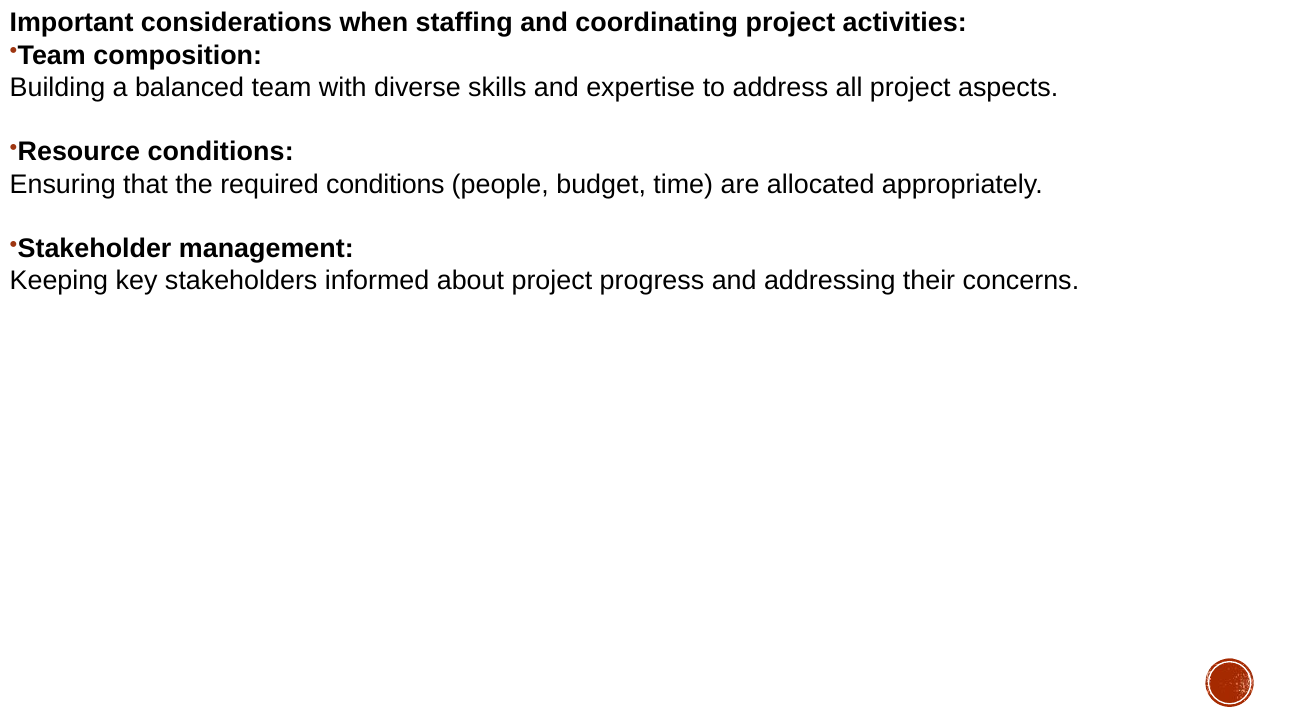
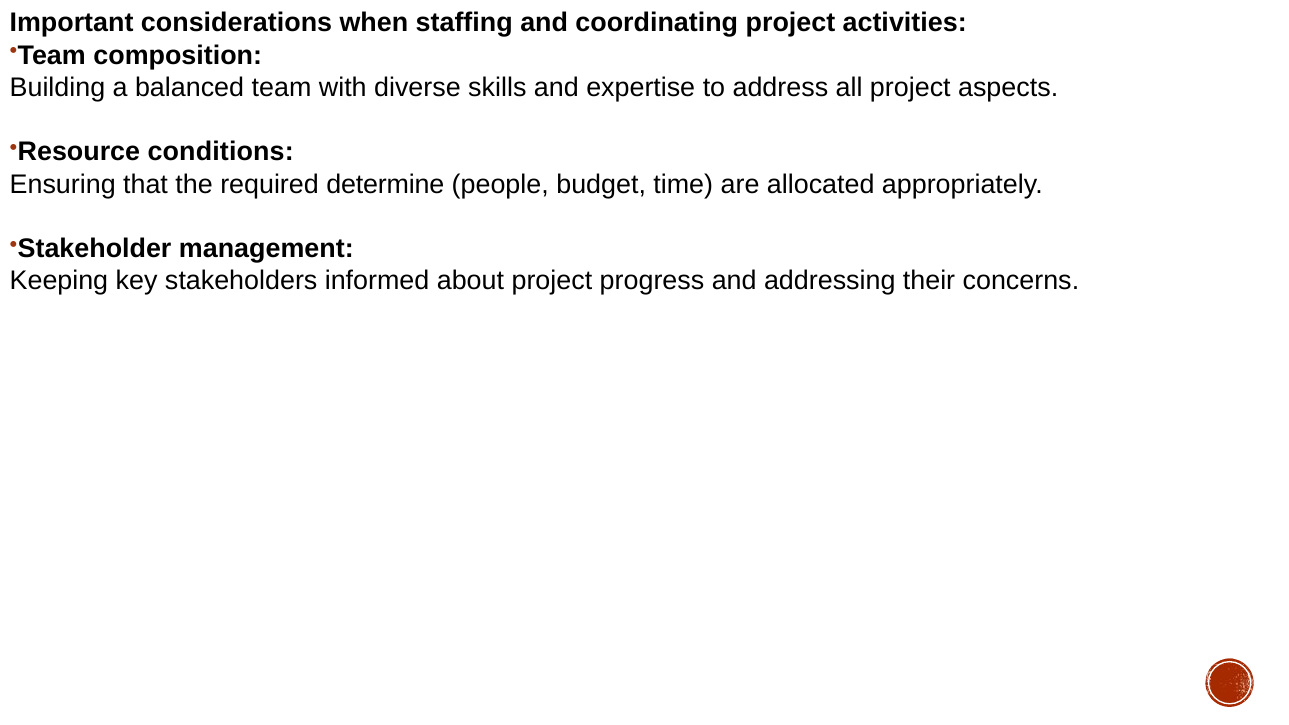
required conditions: conditions -> determine (385, 184)
